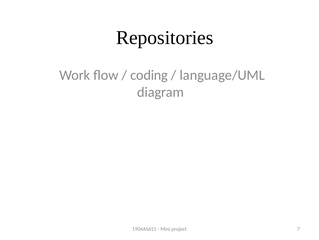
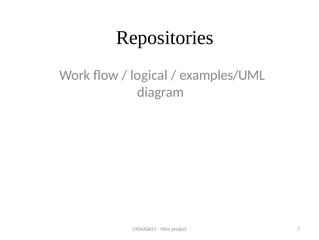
coding: coding -> logical (149, 75)
language/UML: language/UML -> examples/UML (222, 75)
